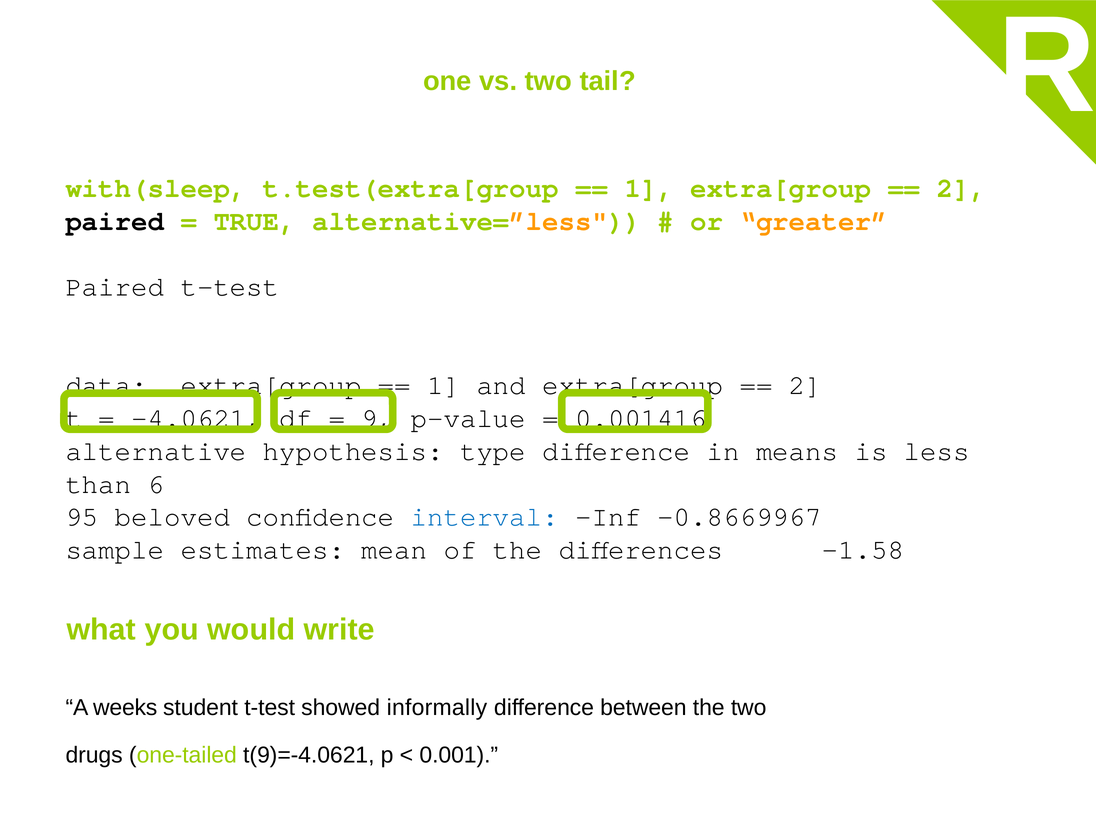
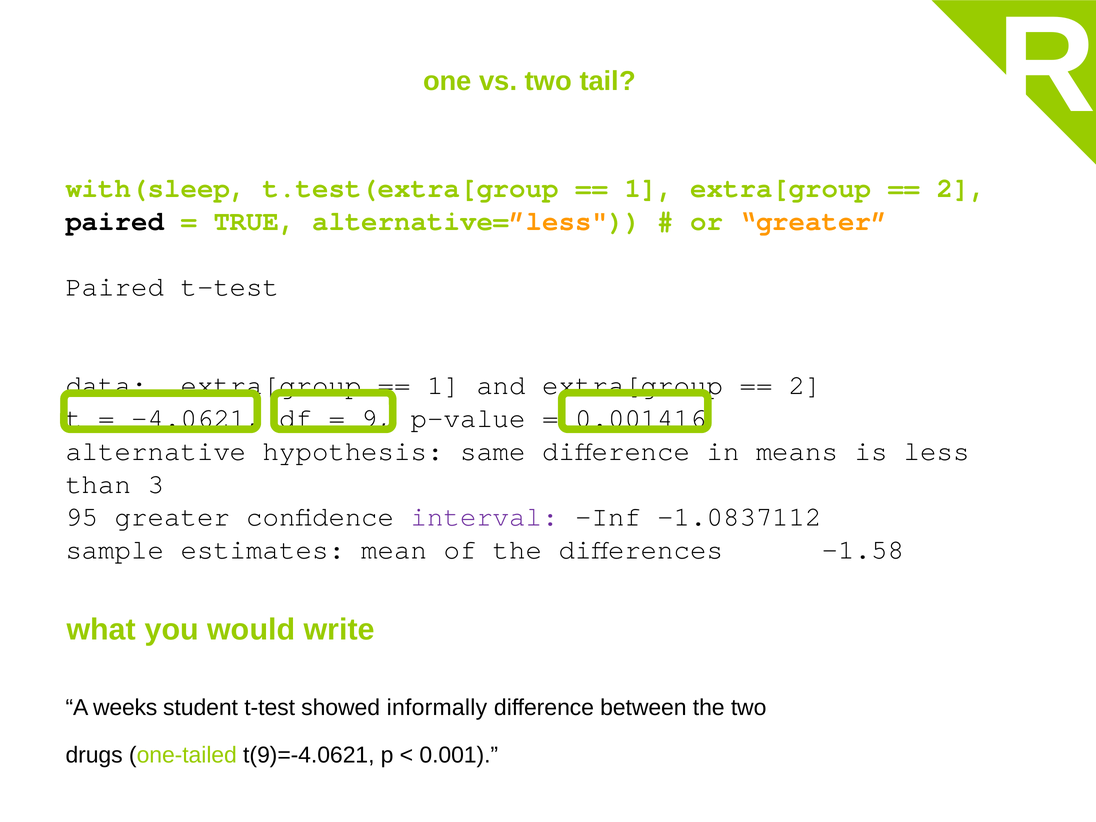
type: type -> same (493, 451)
6: 6 -> 3 (156, 484)
95 beloved: beloved -> greater (172, 517)
interval colour: blue -> purple (485, 517)
-0.8669967: -0.8669967 -> -1.0837112 (740, 517)
